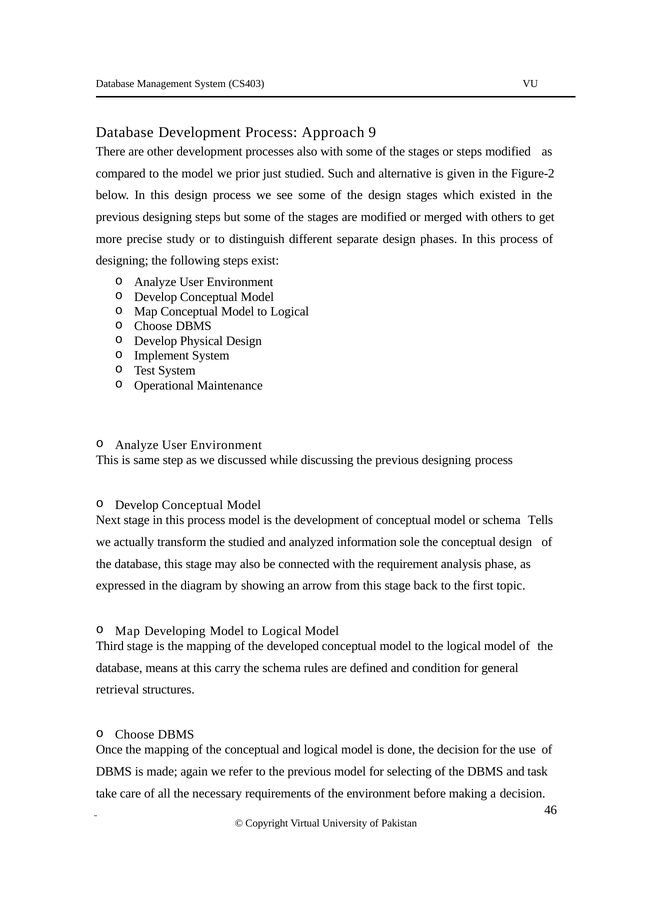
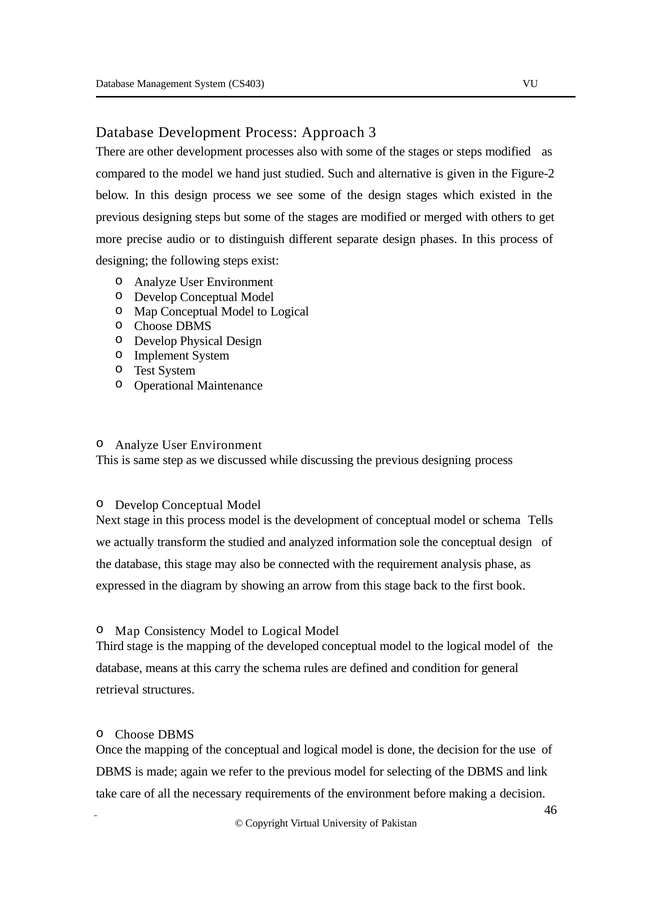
9: 9 -> 3 (372, 133)
prior: prior -> hand (248, 173)
study: study -> audio (181, 239)
topic: topic -> book (511, 586)
Developing: Developing -> Consistency (175, 631)
task: task -> link (538, 772)
